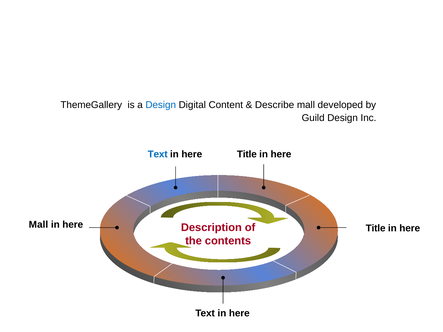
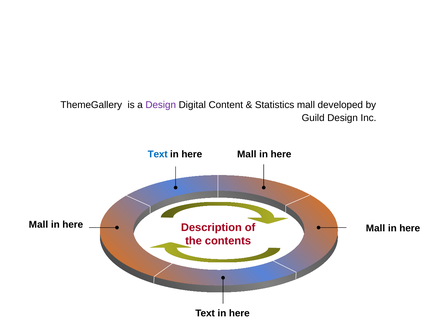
Design colour: blue -> purple (161, 105)
Describe: Describe -> Statistics (275, 105)
Title: Title -> Mall (247, 154)
Title: Title -> Mall (376, 229)
